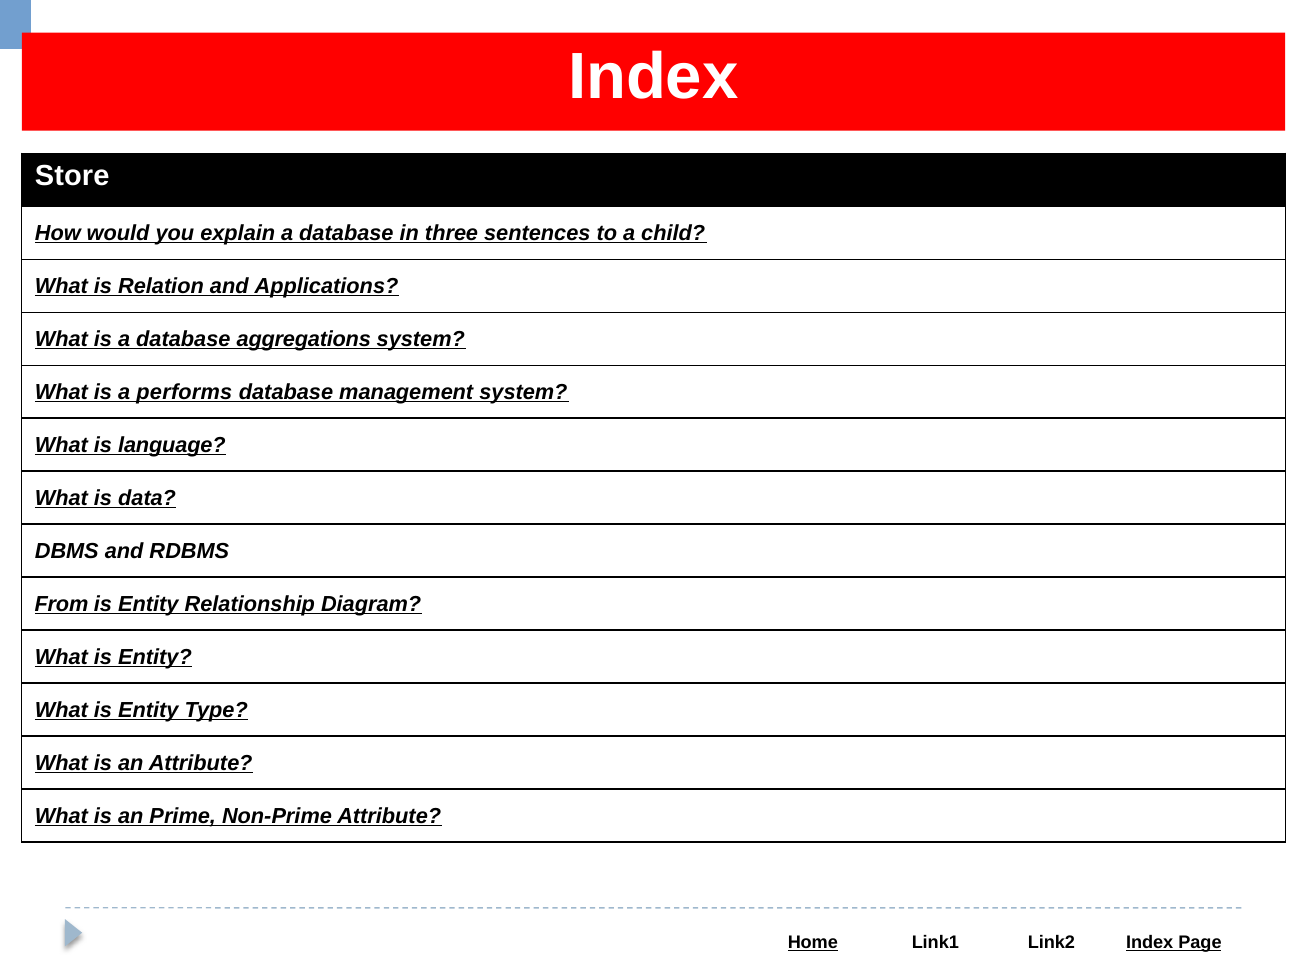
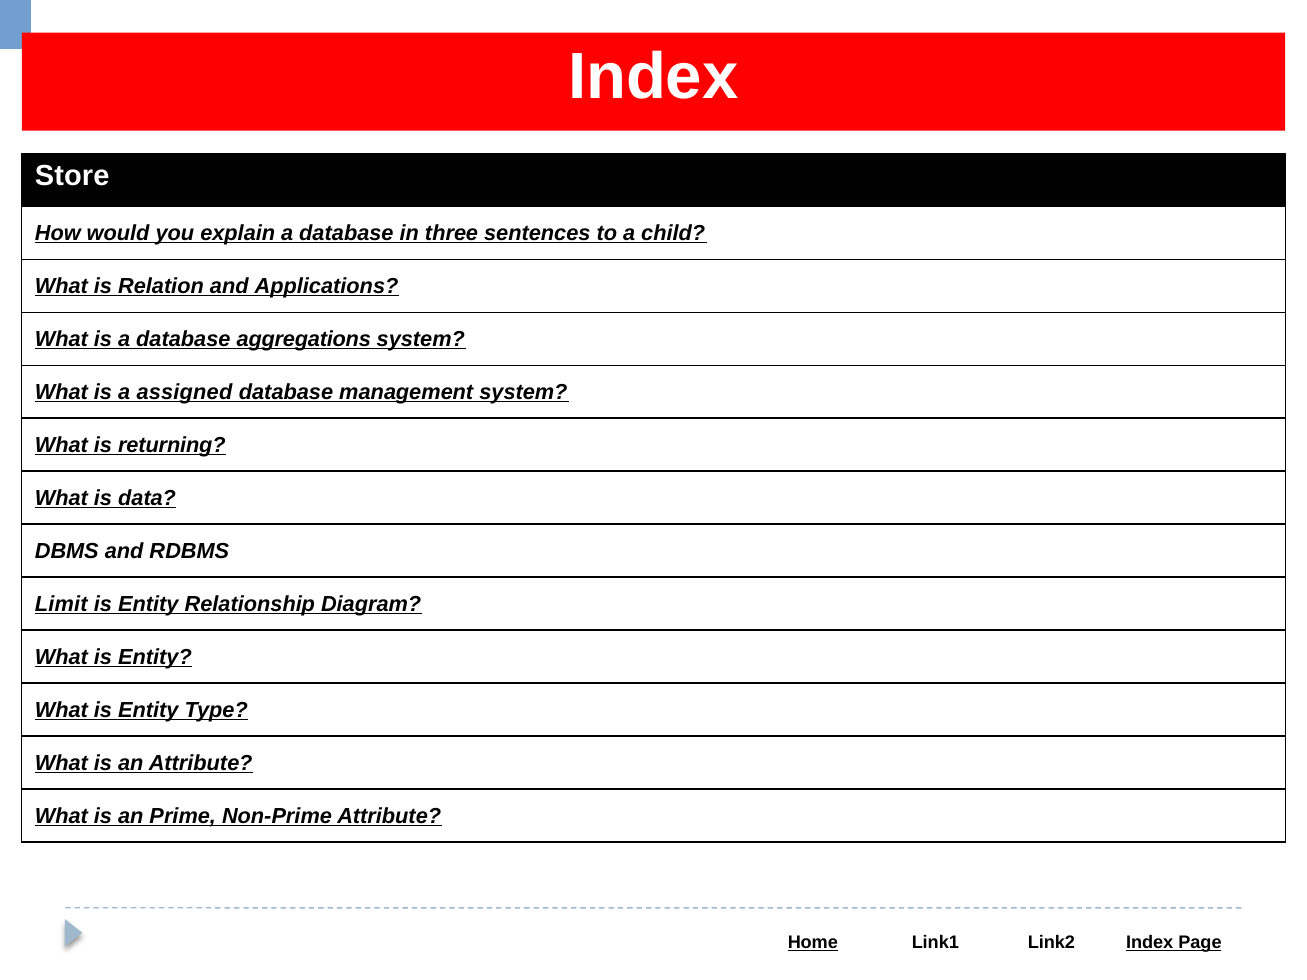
performs: performs -> assigned (184, 392)
language: language -> returning (172, 445)
From: From -> Limit (61, 604)
